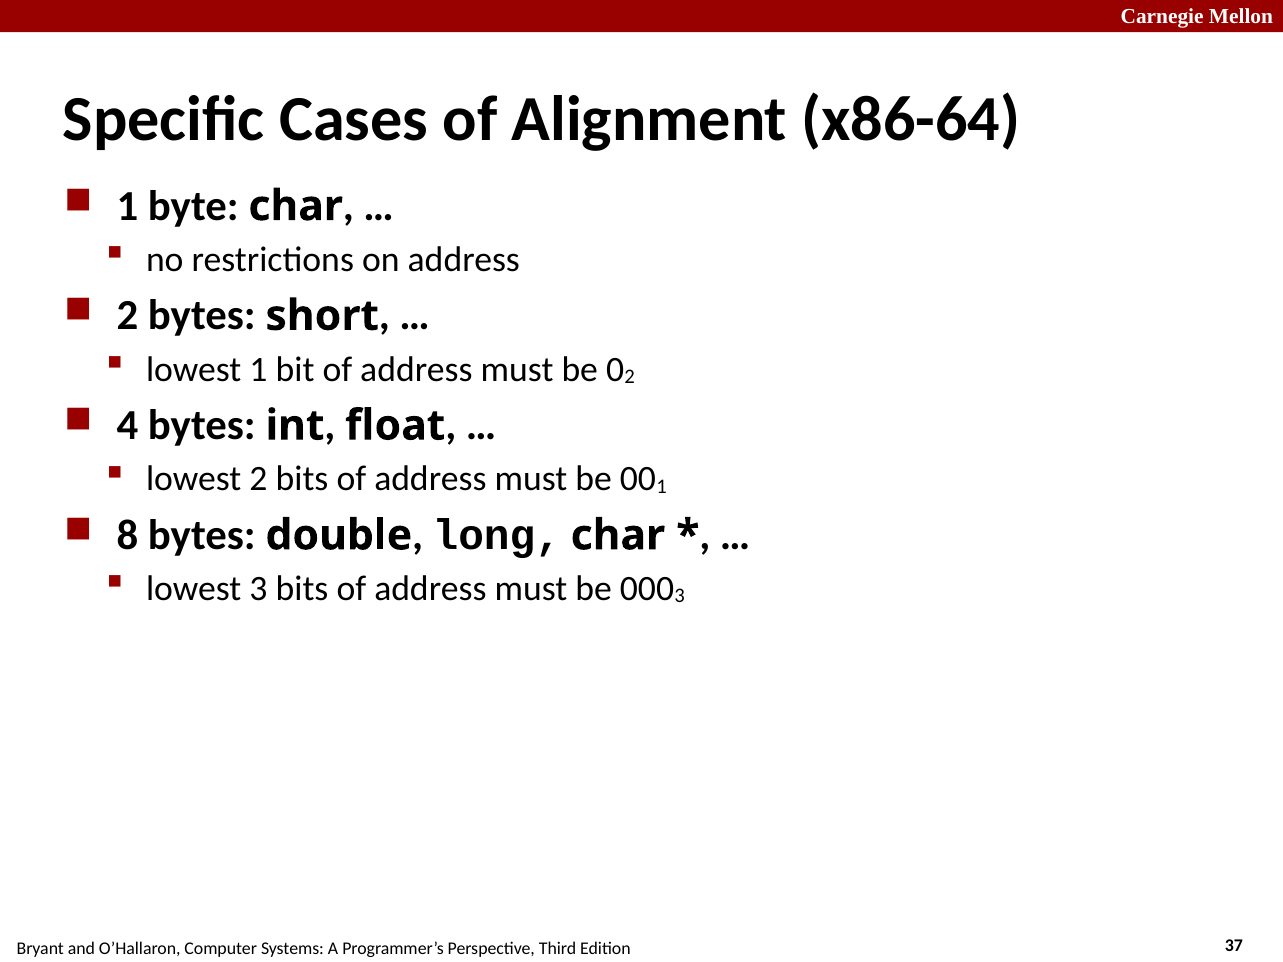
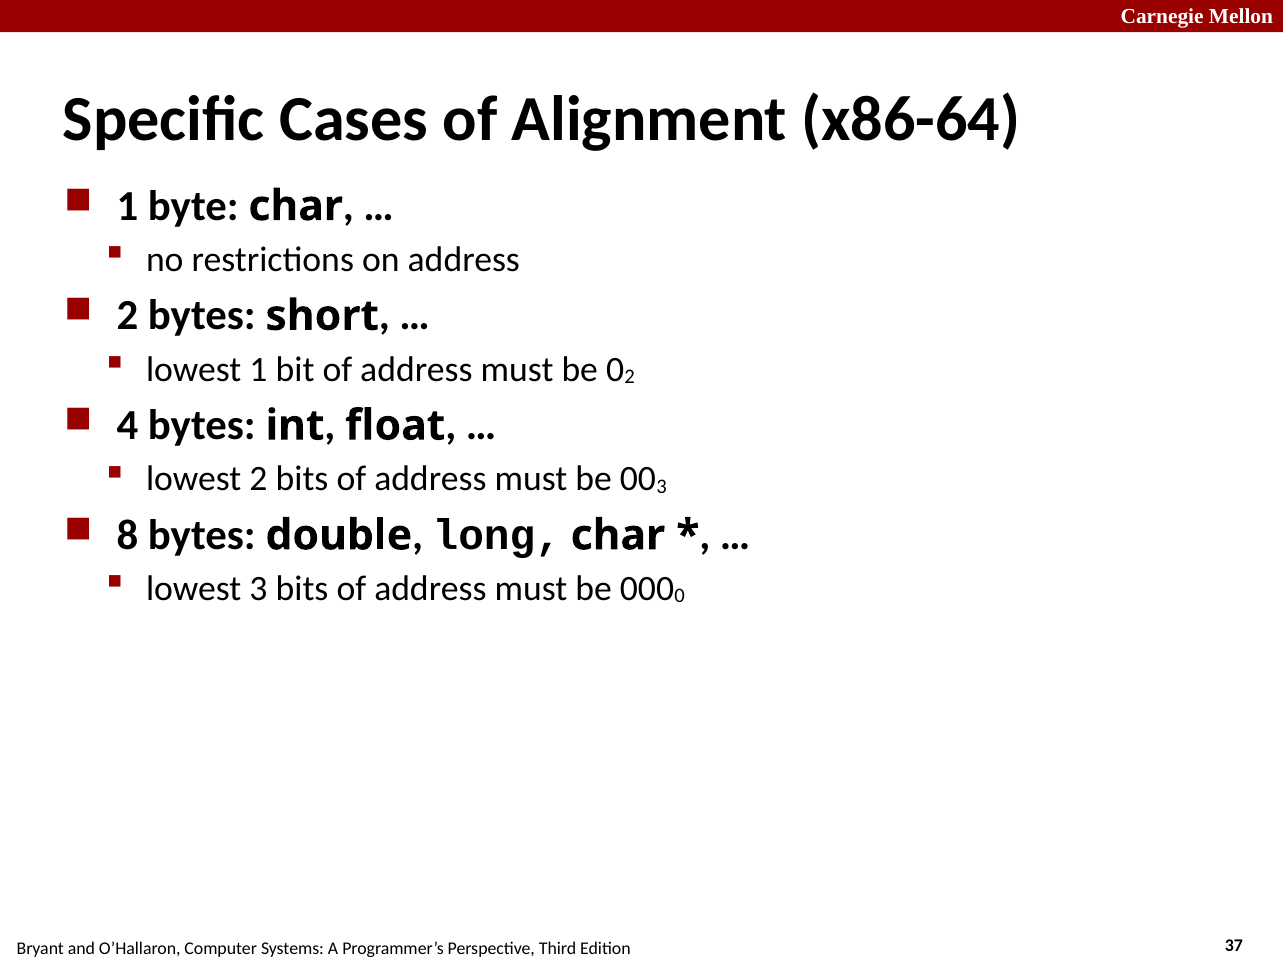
1: 1 -> 3 (662, 486)
3: 3 -> 0 (680, 596)
